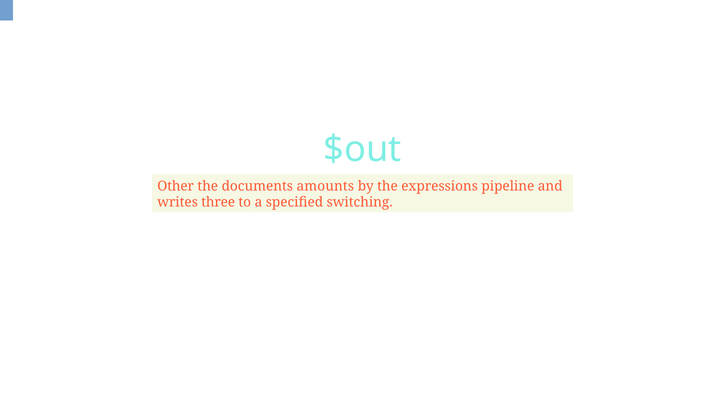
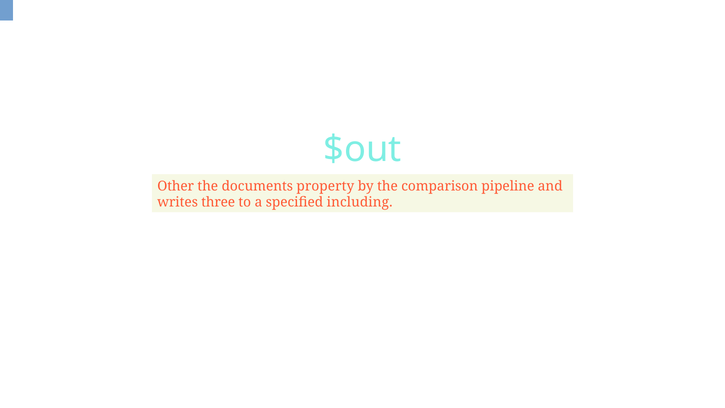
amounts: amounts -> property (325, 186)
expressions: expressions -> comparison (440, 186)
switching: switching -> including (360, 202)
